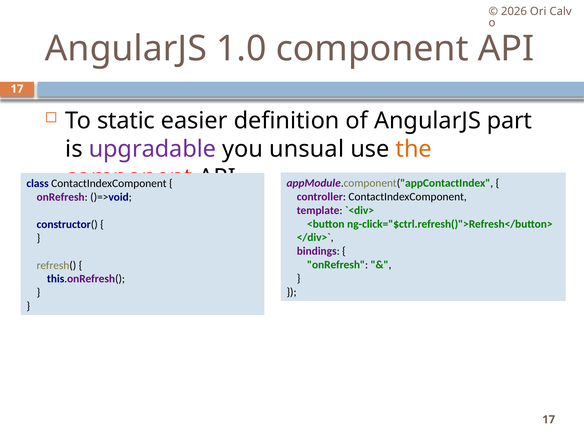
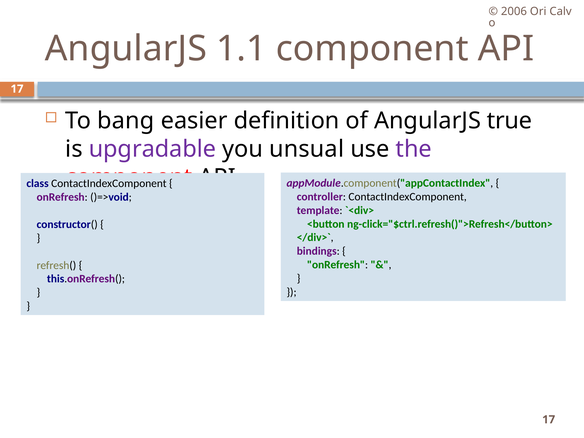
2026: 2026 -> 2006 (514, 12)
1.0: 1.0 -> 1.1 (241, 49)
static: static -> bang (126, 121)
part: part -> true (510, 121)
the colour: orange -> purple (414, 149)
